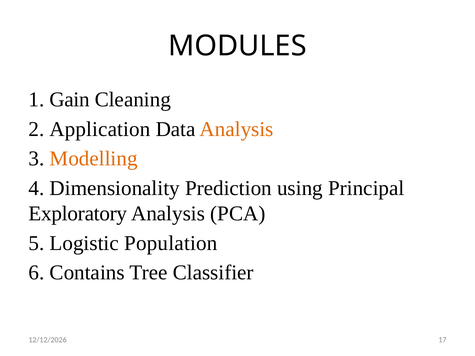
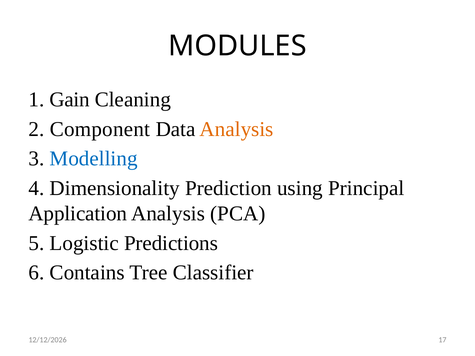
Application: Application -> Component (100, 129)
Modelling colour: orange -> blue (94, 159)
Exploratory: Exploratory -> Application (78, 214)
Population: Population -> Predictions (171, 243)
